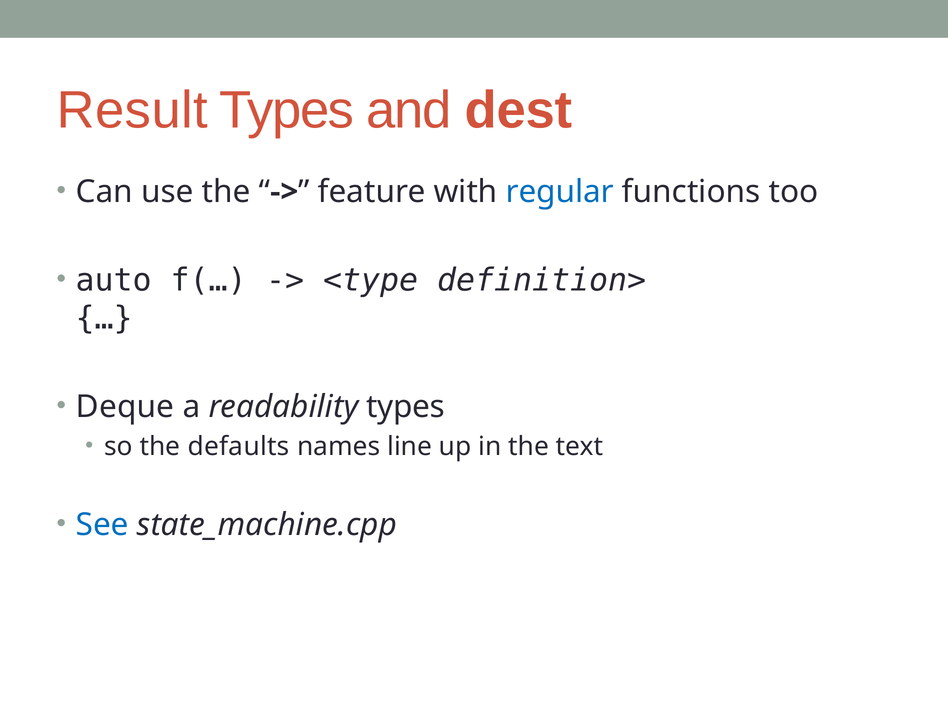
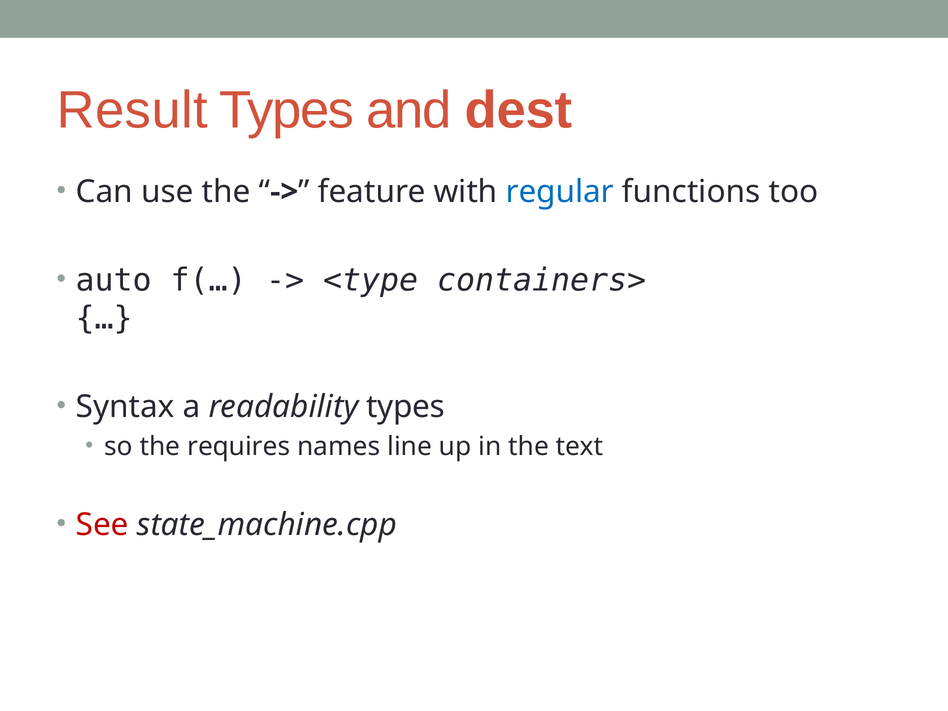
definition>: definition> -> containers> (542, 280)
Deque: Deque -> Syntax (125, 407)
defaults: defaults -> requires (239, 446)
See colour: blue -> red (102, 525)
